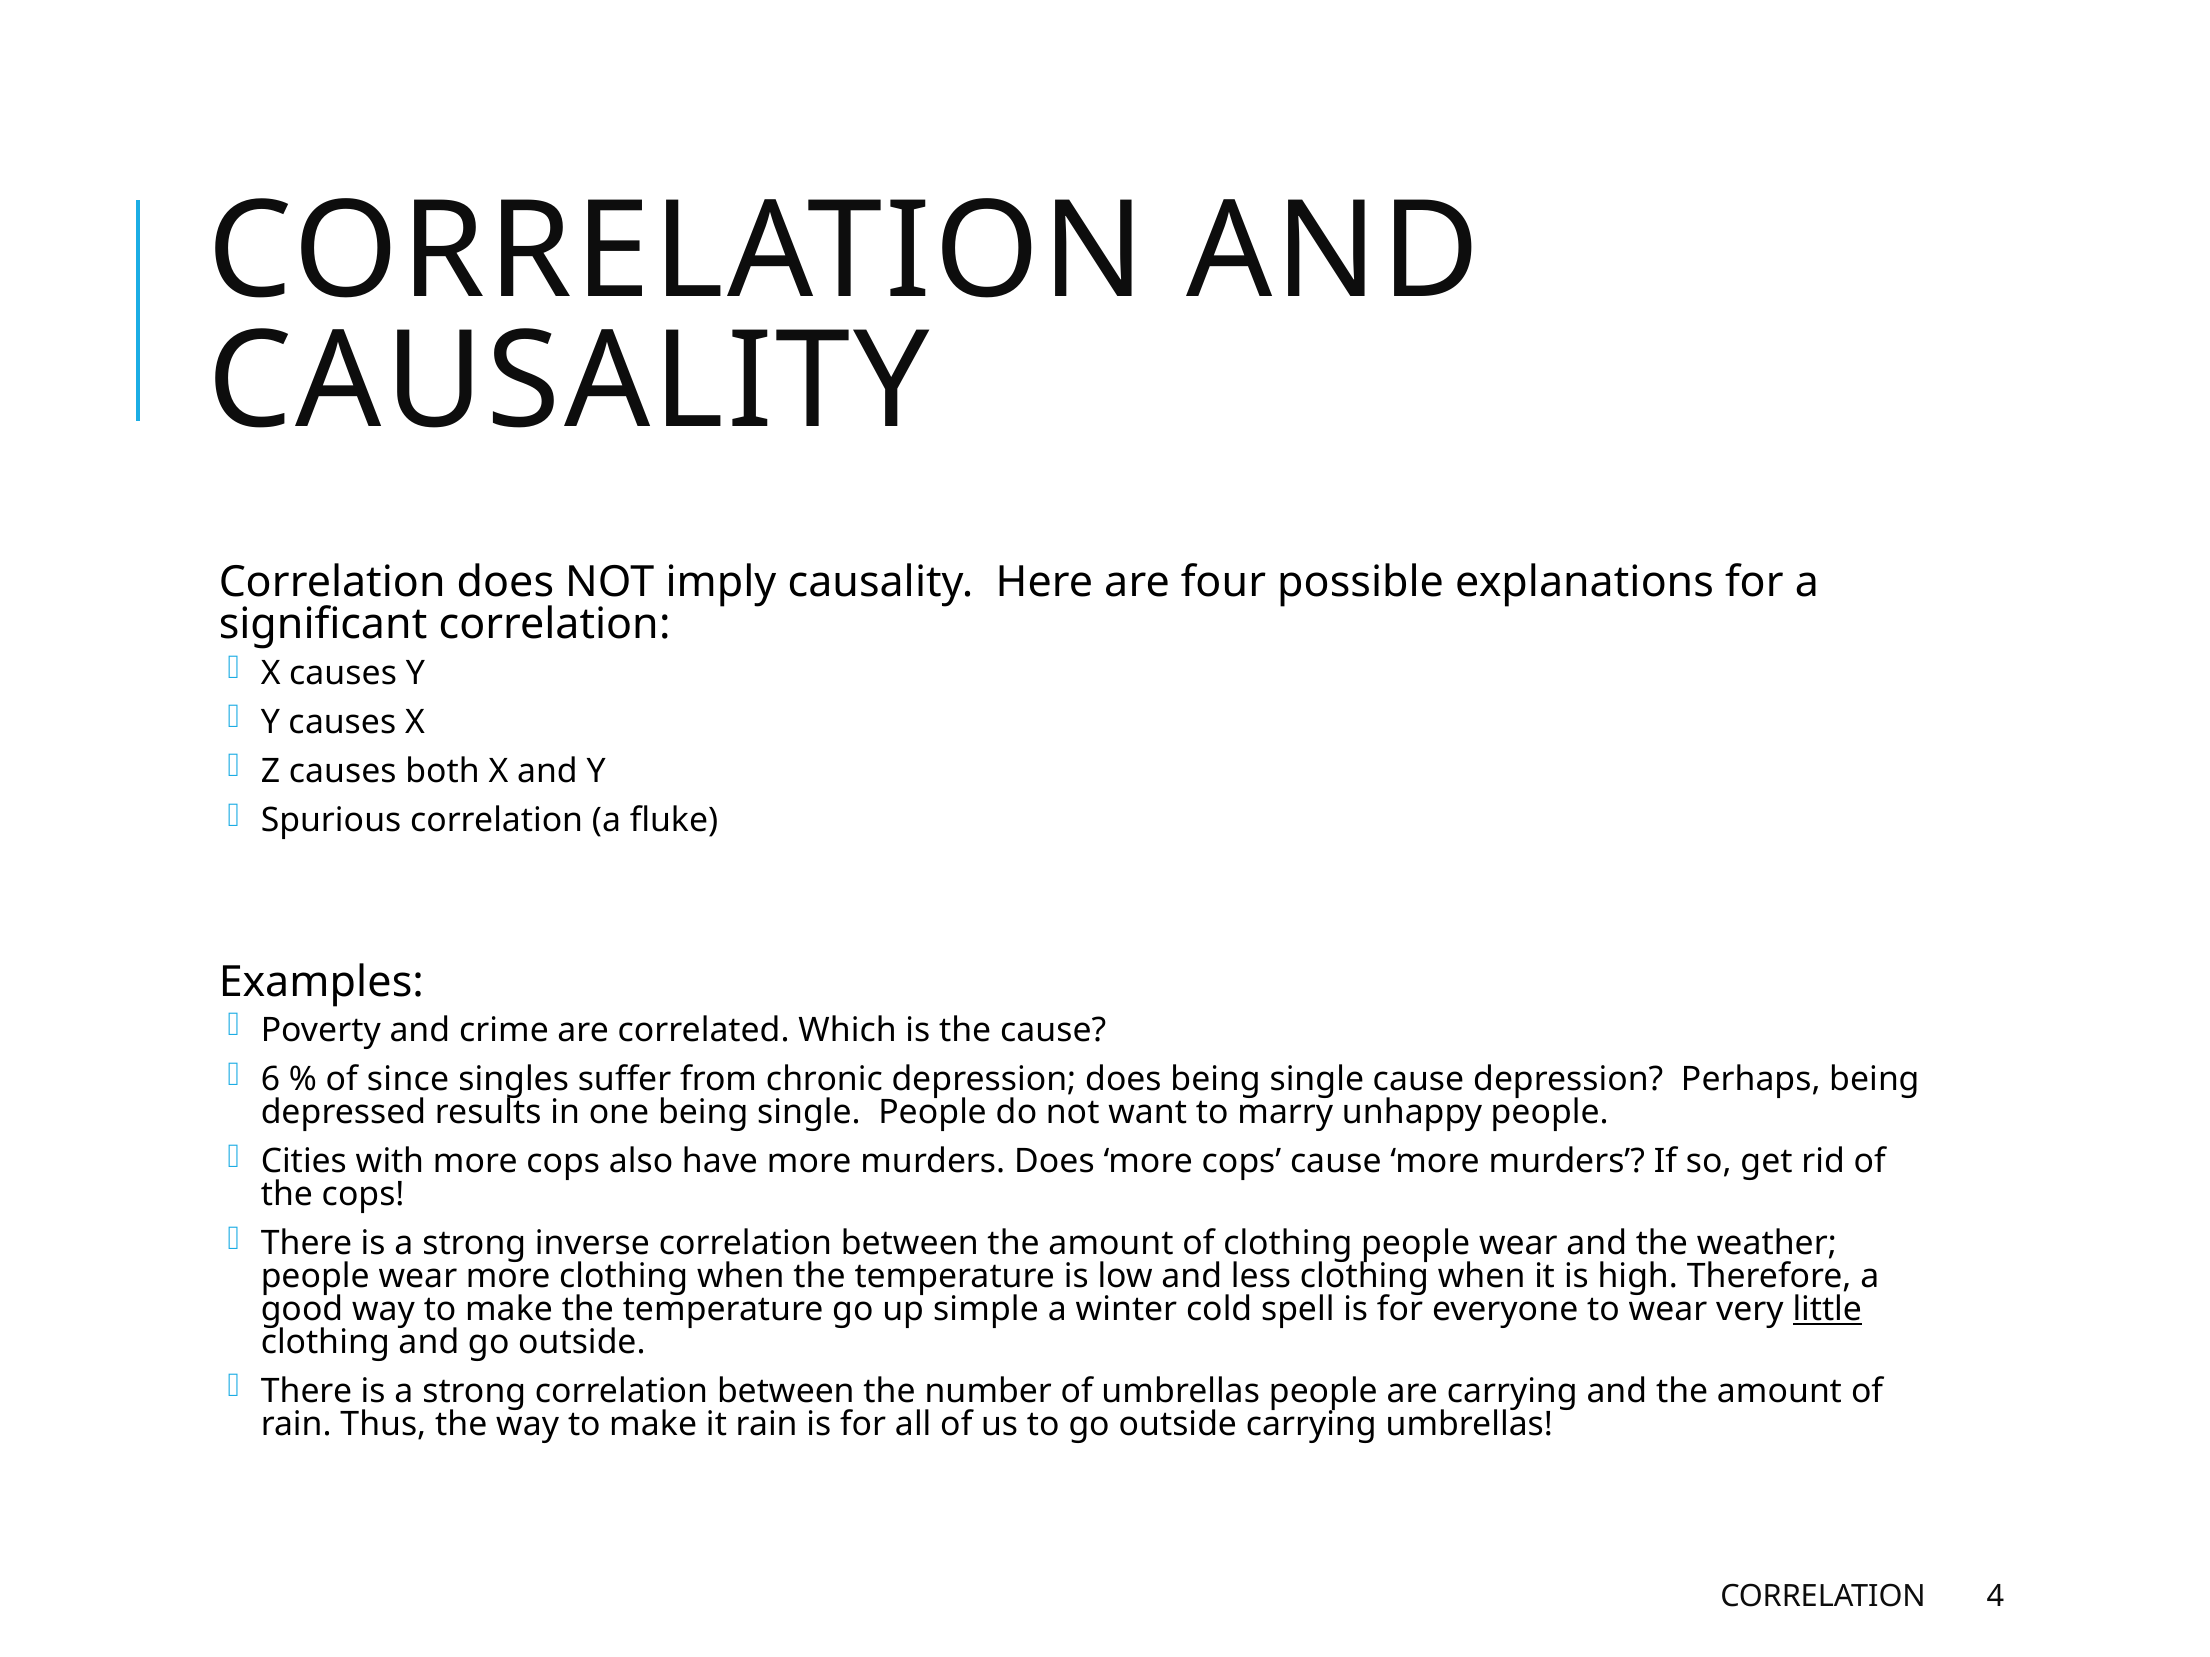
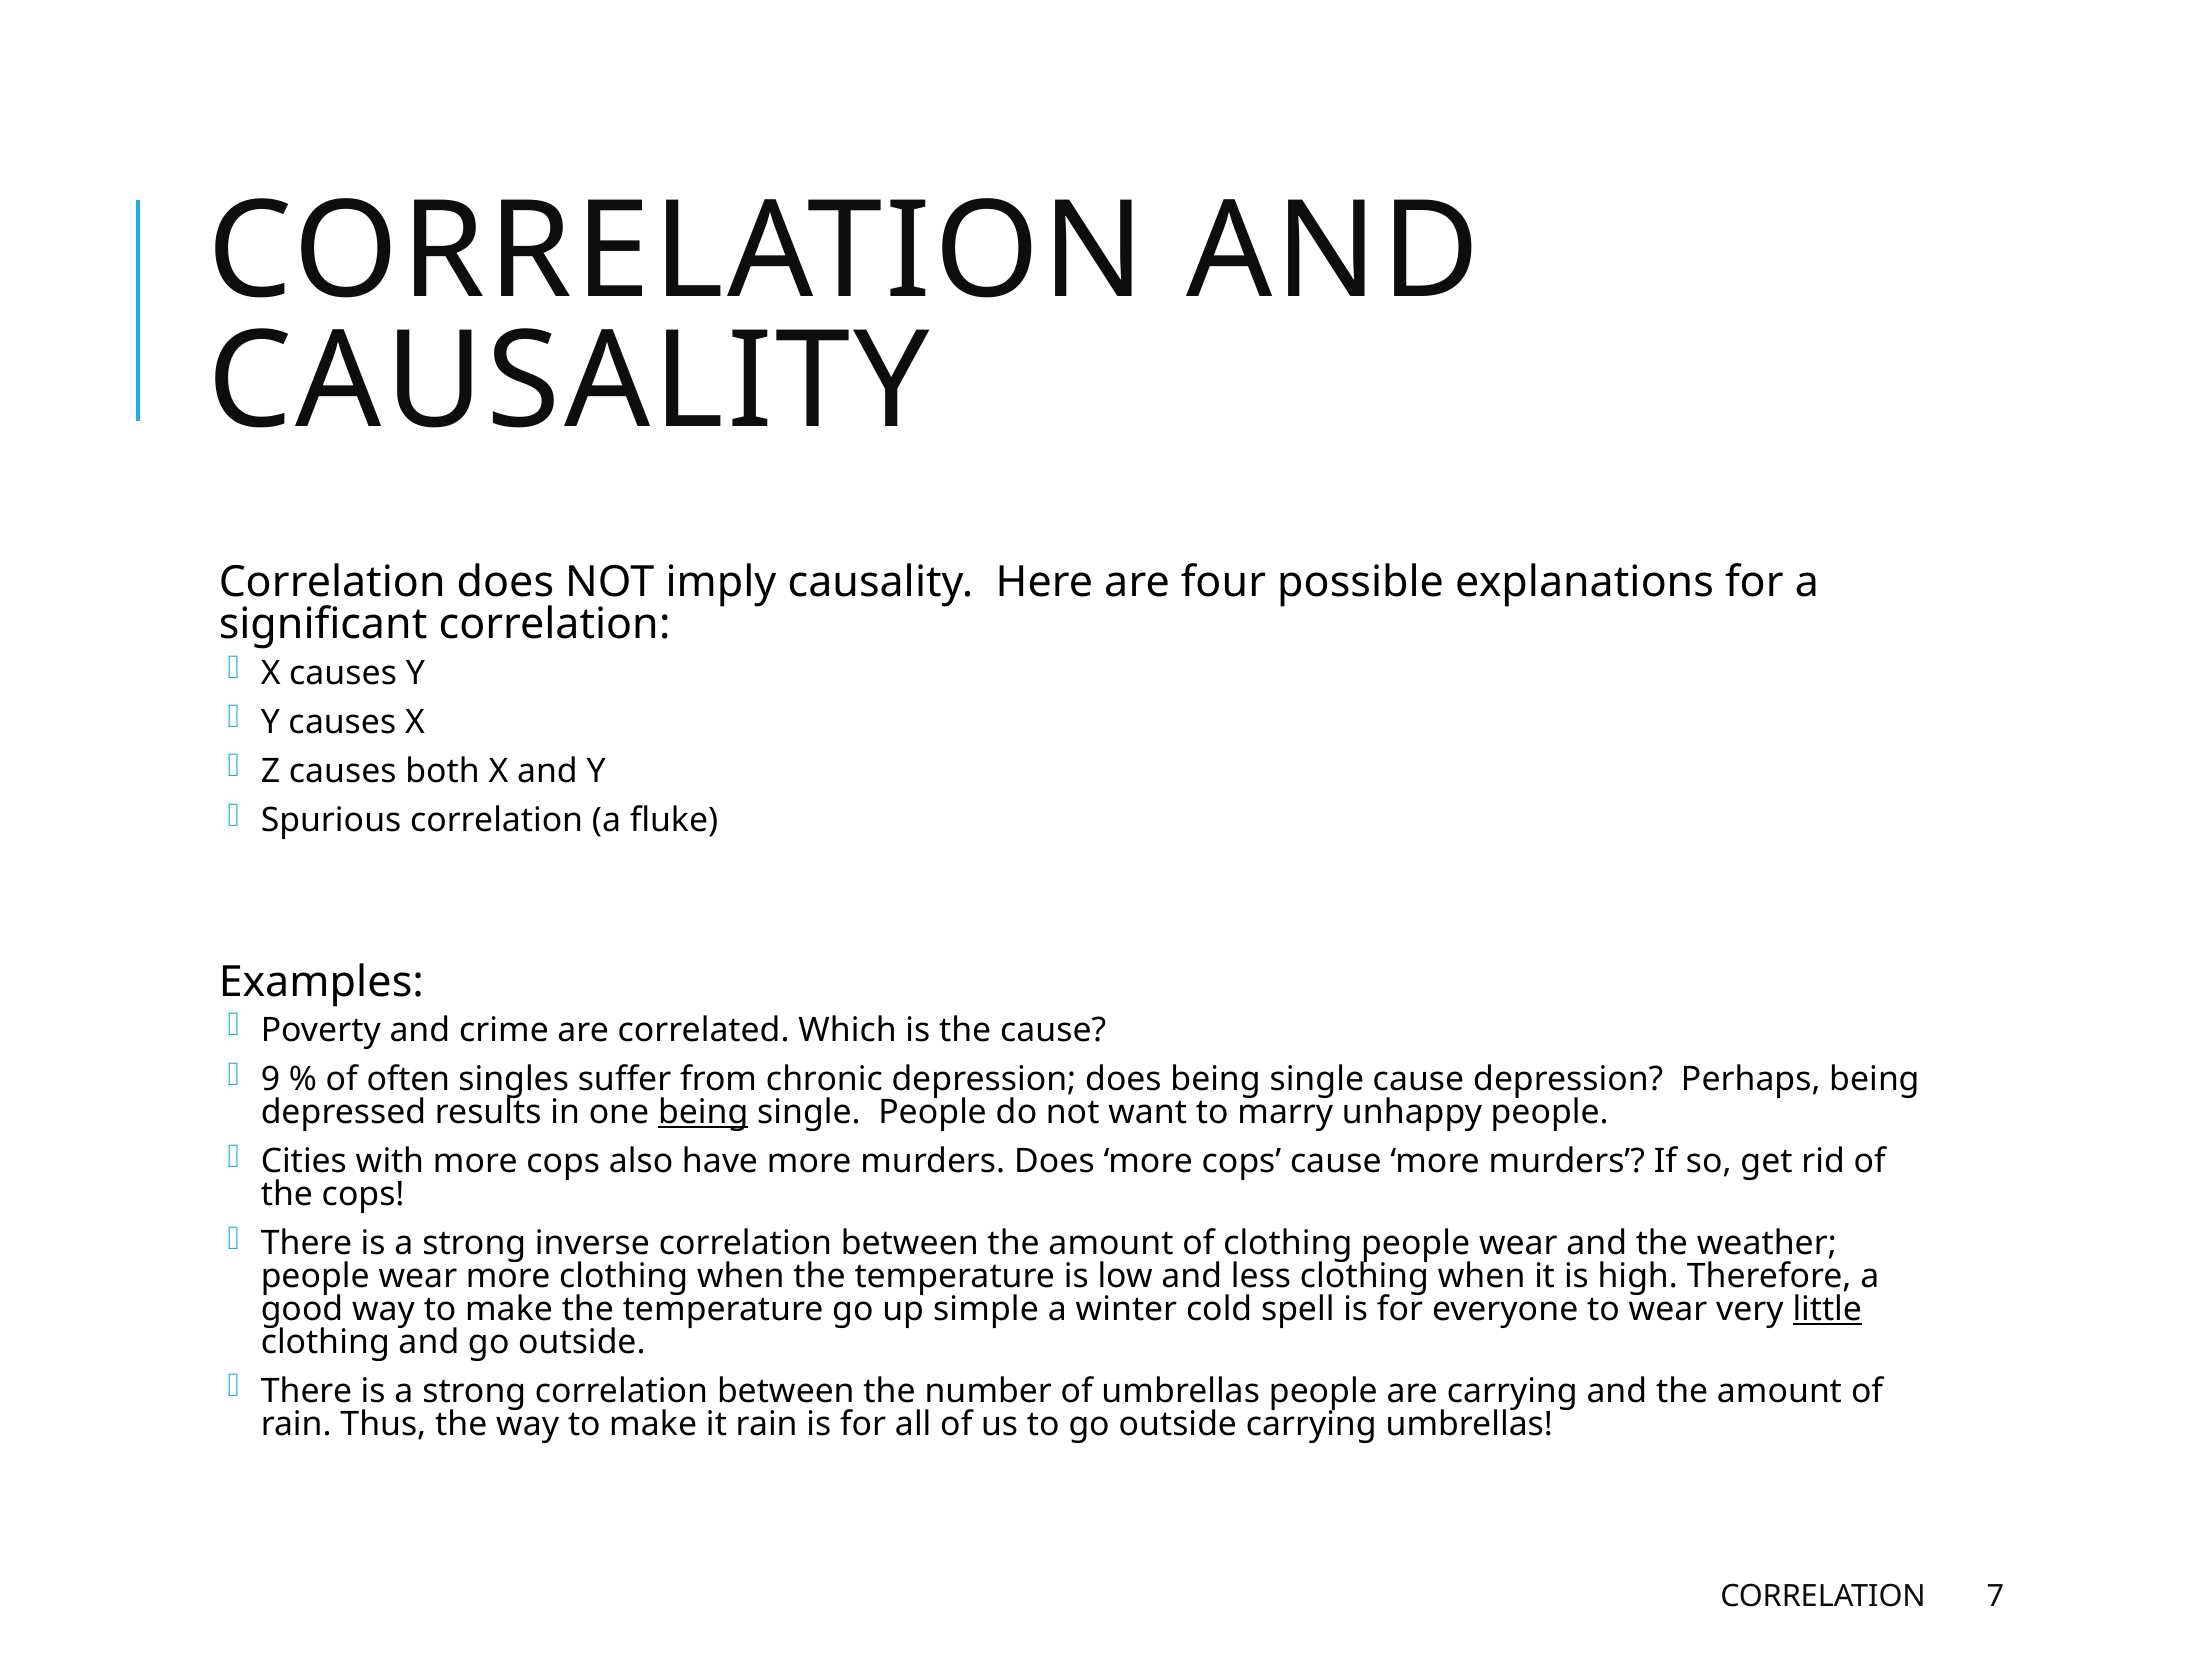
6: 6 -> 9 (271, 1080)
since: since -> often (408, 1080)
being underline: none -> present (703, 1113)
4: 4 -> 7 (1995, 1597)
